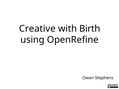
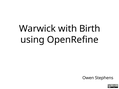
Creative: Creative -> Warwick (37, 29)
